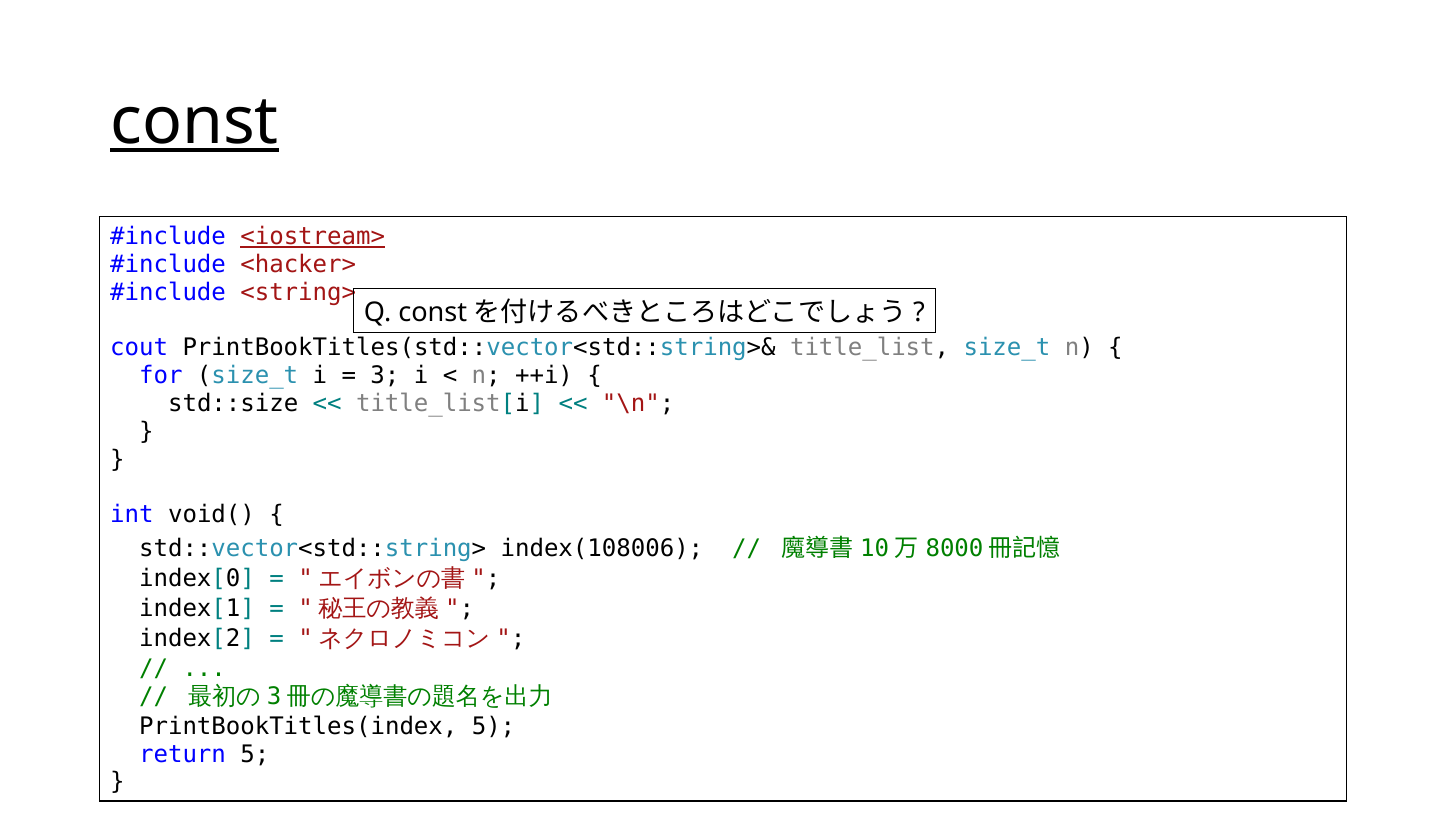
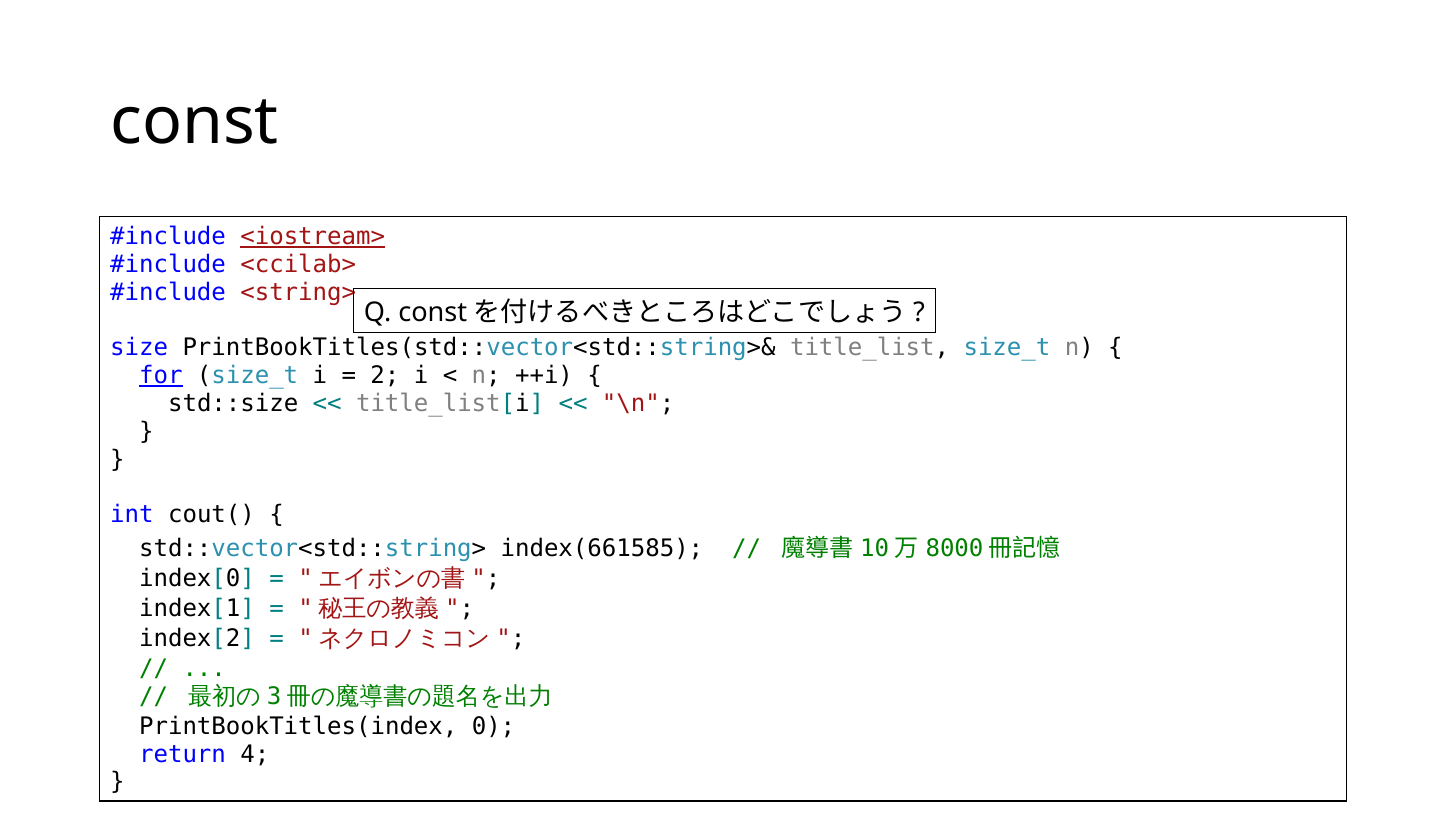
const underline: present -> none (194, 121)
<hacker>: <hacker> -> <ccilab> (298, 264)
cout: cout -> size (139, 348)
for underline: none -> present (161, 375)
3: 3 -> 2 (385, 375)
void(: void( -> cout( (211, 515)
index(108006: index(108006 -> index(661585 (602, 548)
PrintBookTitles(index 5: 5 -> 0 (494, 726)
return 5: 5 -> 4 (255, 754)
